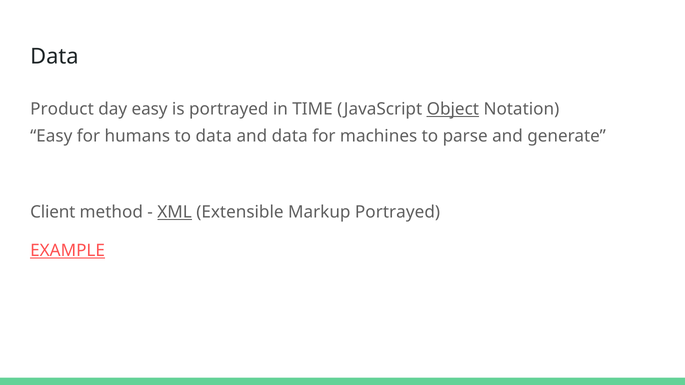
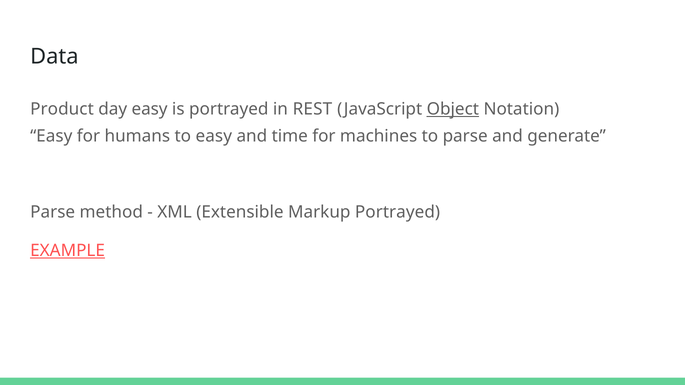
TIME: TIME -> REST (312, 109)
to data: data -> easy (214, 136)
and data: data -> time (290, 136)
Client: Client -> Parse (53, 212)
XML underline: present -> none (175, 212)
